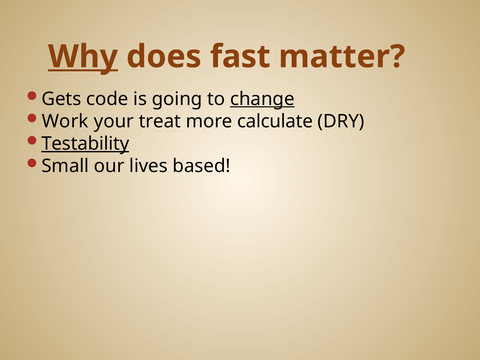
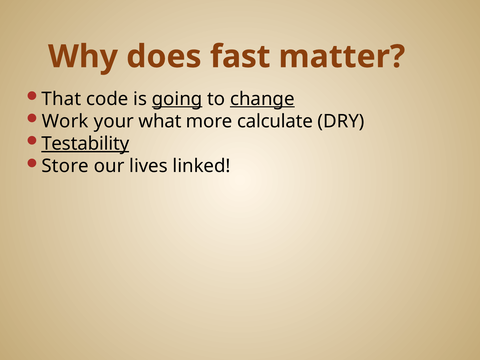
Why underline: present -> none (83, 57)
Gets: Gets -> That (61, 99)
going underline: none -> present (177, 99)
treat: treat -> what (160, 121)
Small: Small -> Store (65, 166)
based: based -> linked (202, 166)
